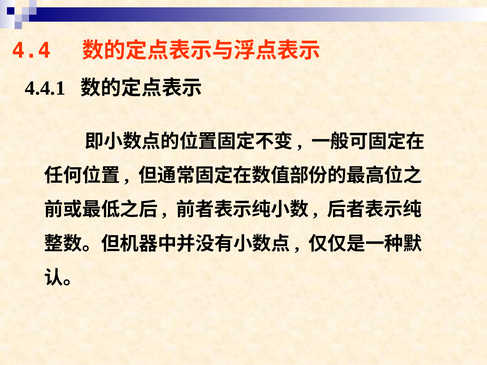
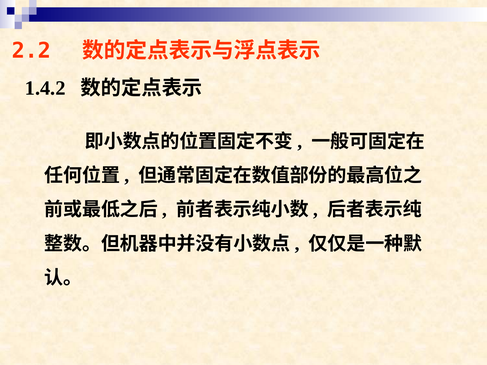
4.4: 4.4 -> 2.2 (31, 51)
4.4.1: 4.4.1 -> 1.4.2 (45, 88)
